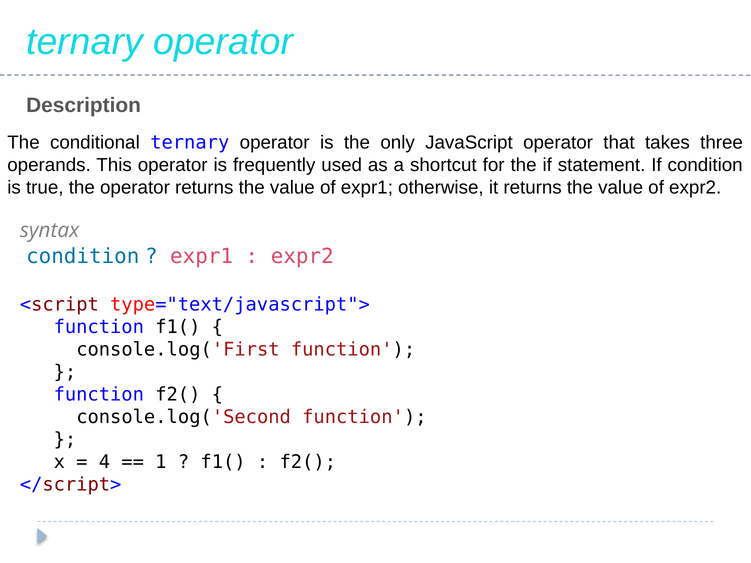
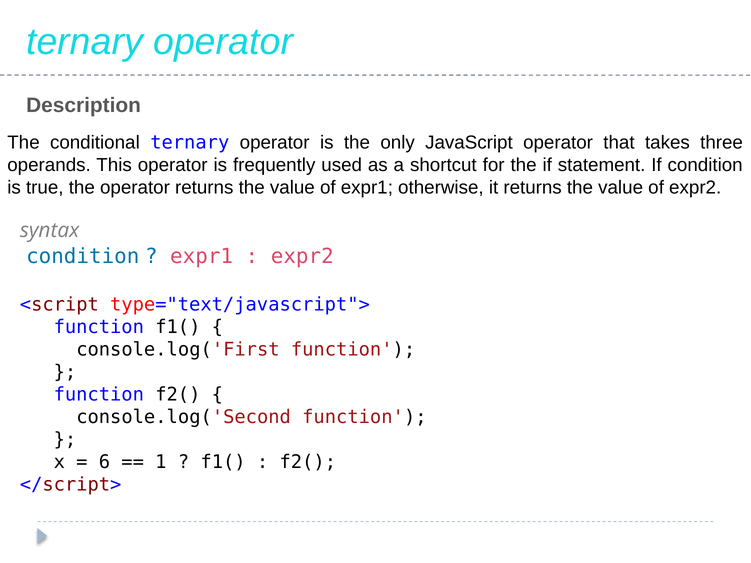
4: 4 -> 6 (104, 462)
